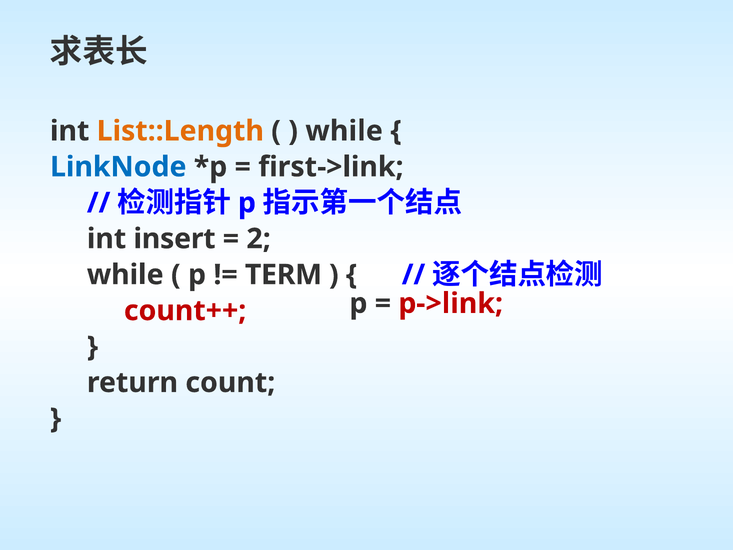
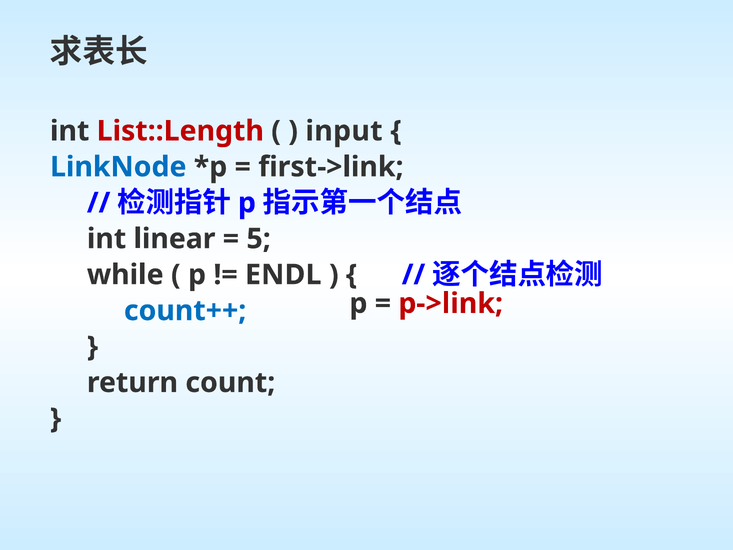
List::Length colour: orange -> red (180, 131)
while: while -> input (344, 131)
insert: insert -> linear (174, 239)
2: 2 -> 5 (259, 239)
TERM: TERM -> ENDL (283, 275)
count++ colour: red -> blue (185, 311)
